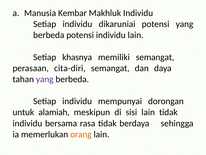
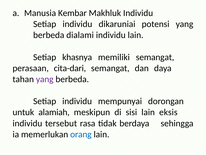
berbeda potensi: potensi -> dialami (80, 35)
cita-diri: cita-diri -> cita-dari (70, 68)
lain tidak: tidak -> eksis (168, 112)
bersama: bersama -> tersebut (61, 123)
orang colour: orange -> blue (81, 134)
